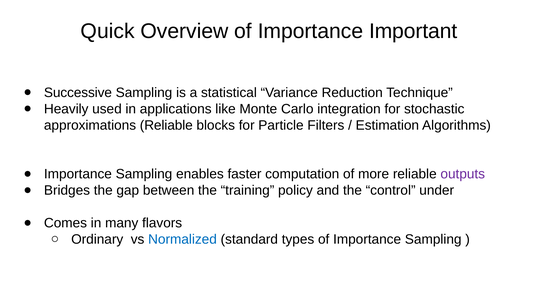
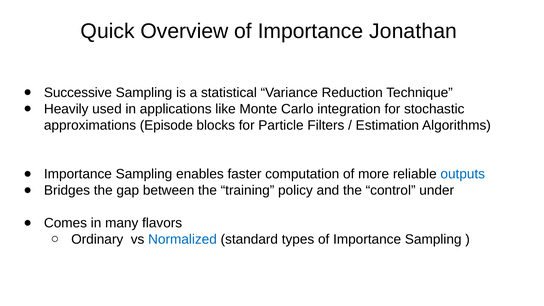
Important: Important -> Jonathan (413, 31)
approximations Reliable: Reliable -> Episode (166, 125)
outputs colour: purple -> blue (463, 174)
